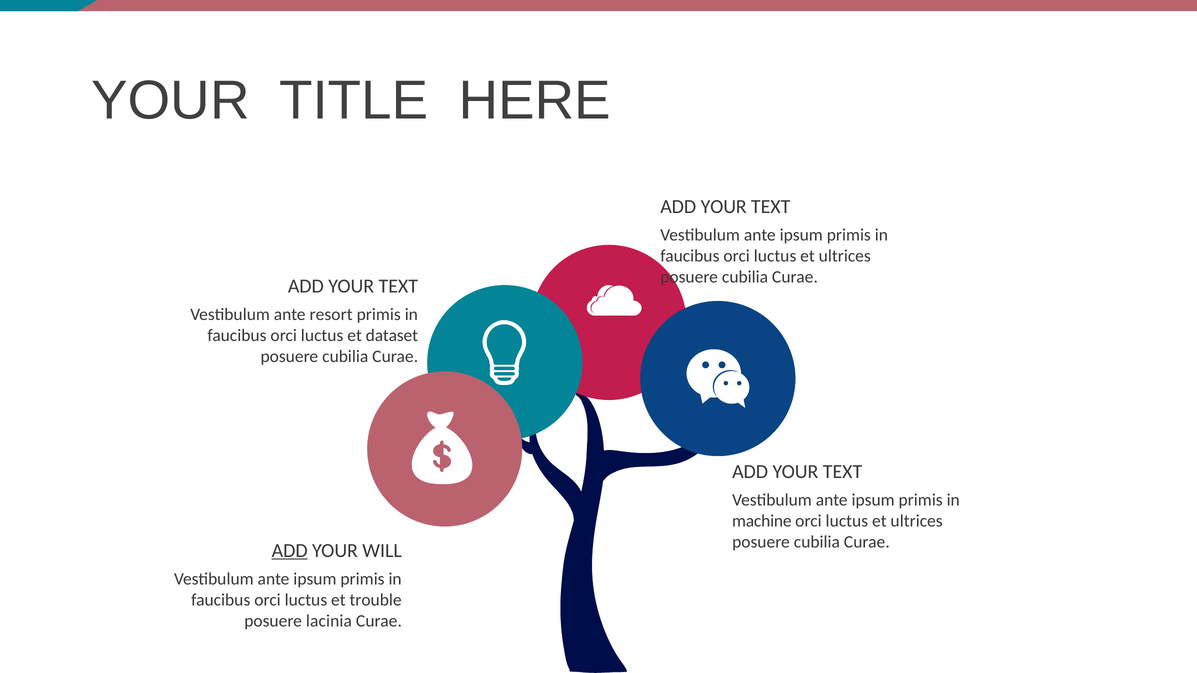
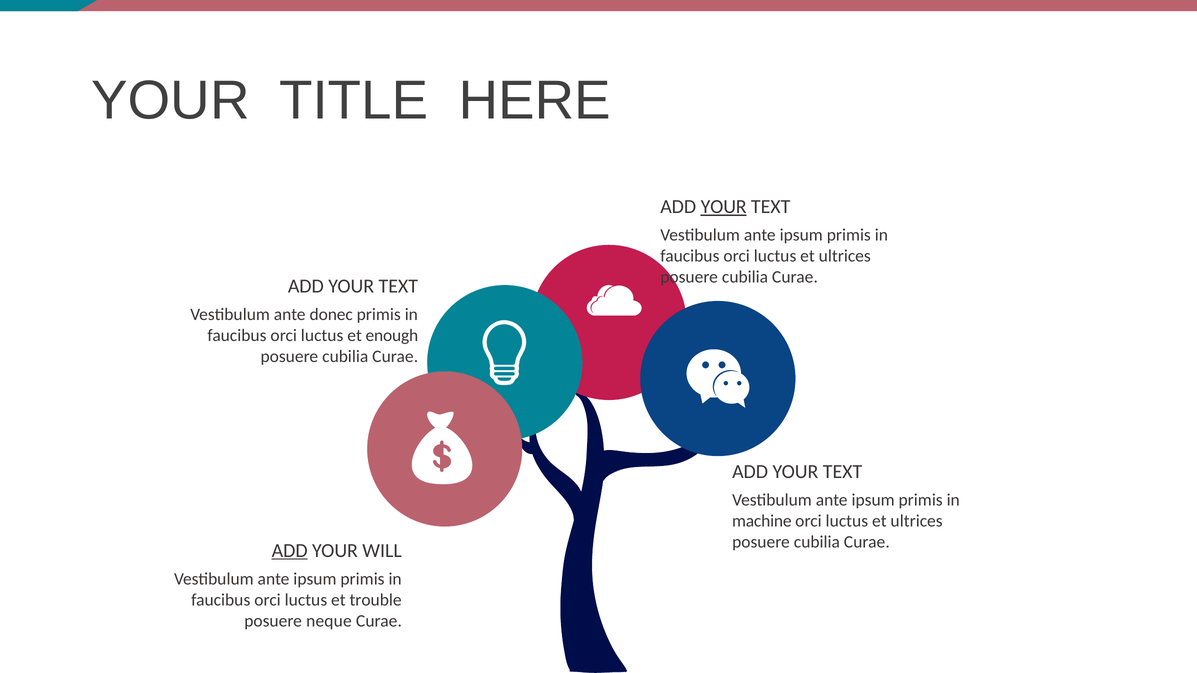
YOUR underline: none -> present (724, 207)
resort: resort -> donec (331, 315)
dataset: dataset -> enough (392, 336)
lacinia: lacinia -> neque (329, 621)
